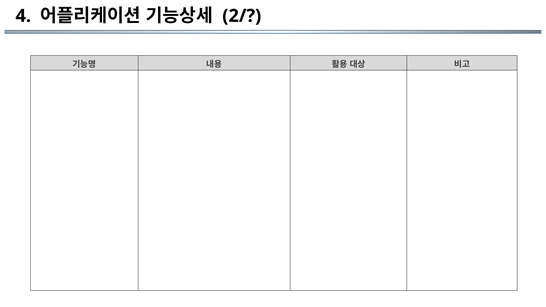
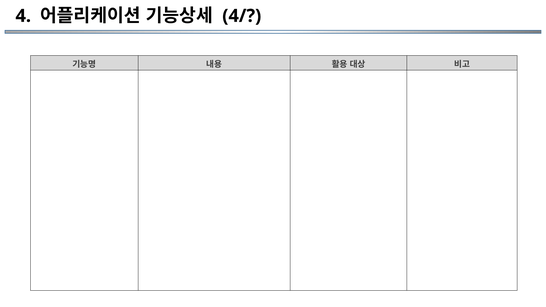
2/: 2/ -> 4/ (242, 16)
